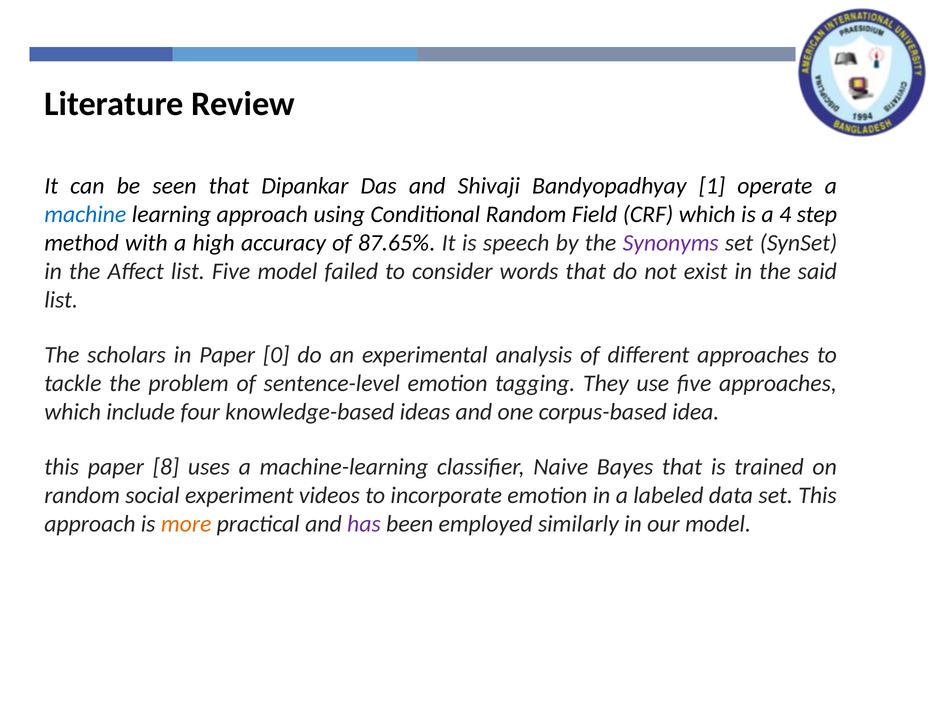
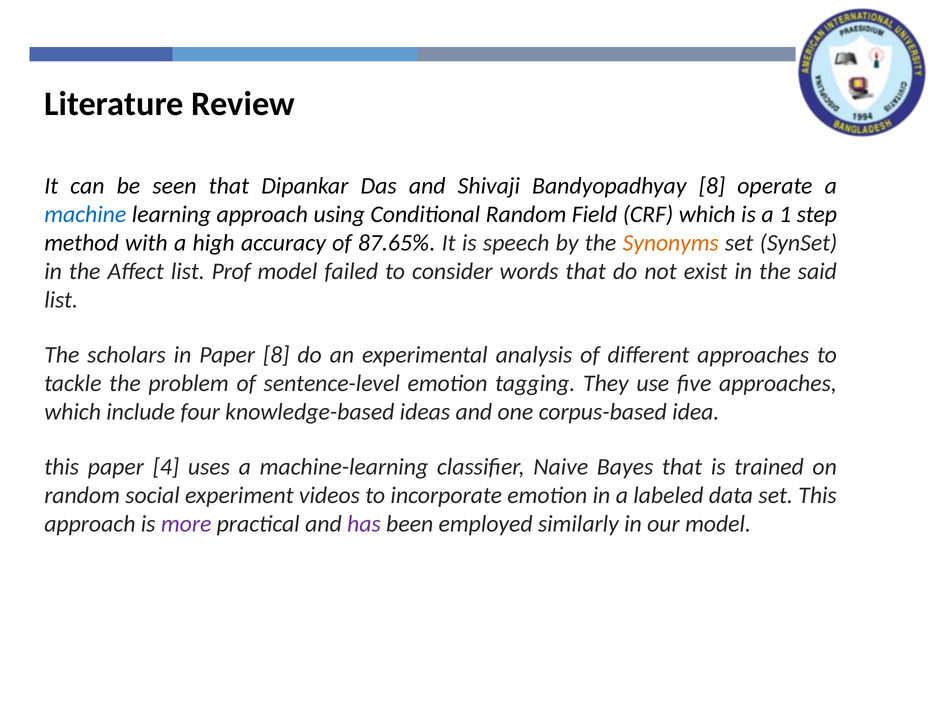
Bandyopadhyay 1: 1 -> 8 (712, 186)
4: 4 -> 1 (785, 214)
Synonyms colour: purple -> orange (671, 243)
list Five: Five -> Prof (231, 271)
Paper 0: 0 -> 8 (276, 355)
8: 8 -> 4 (166, 467)
more colour: orange -> purple (186, 524)
